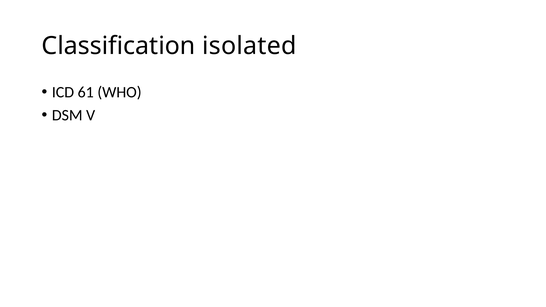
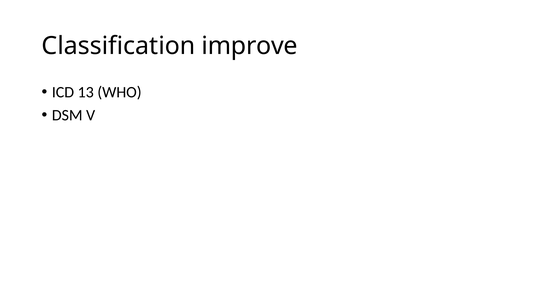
isolated: isolated -> improve (250, 46)
61: 61 -> 13 (86, 92)
